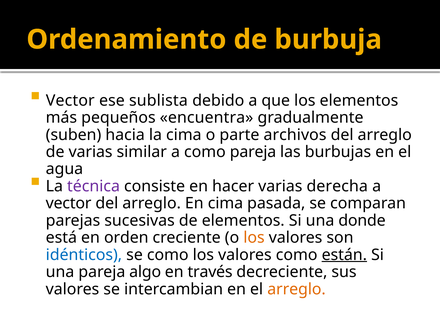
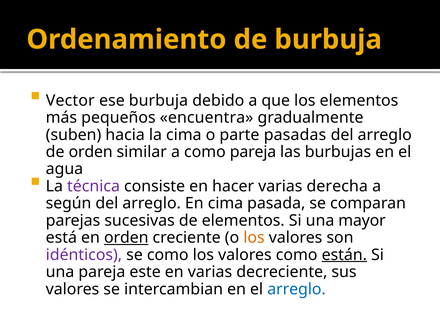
ese sublista: sublista -> burbuja (158, 100)
archivos: archivos -> pasadas (295, 135)
de varias: varias -> orden (91, 152)
vector: vector -> según (69, 203)
donde: donde -> mayor (362, 221)
orden underline: none -> present (126, 238)
idénticos colour: blue -> purple (84, 255)
algo: algo -> este (145, 272)
en través: través -> varias (210, 272)
arreglo colour: orange -> blue (297, 289)
